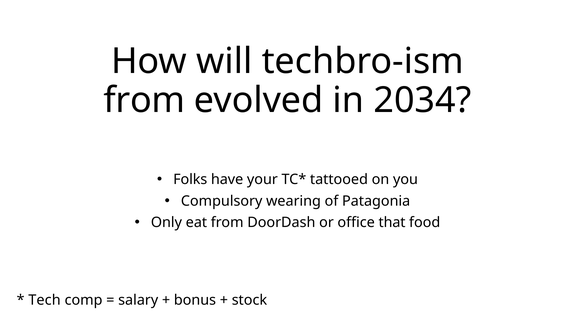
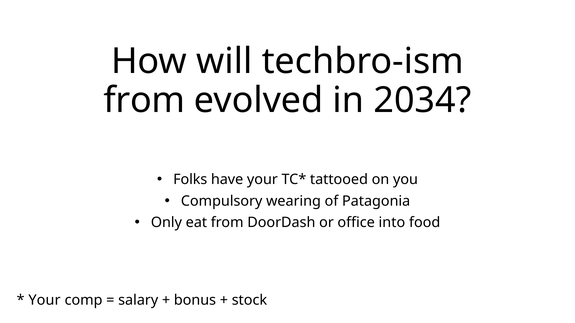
that: that -> into (392, 223)
Tech: Tech -> Your (44, 301)
